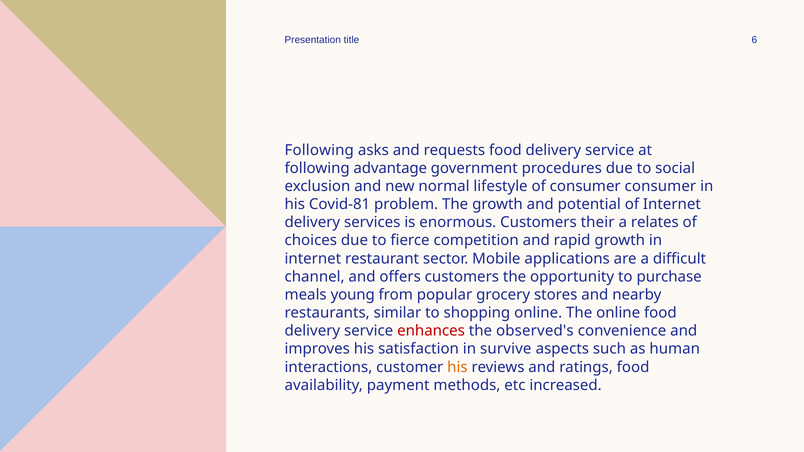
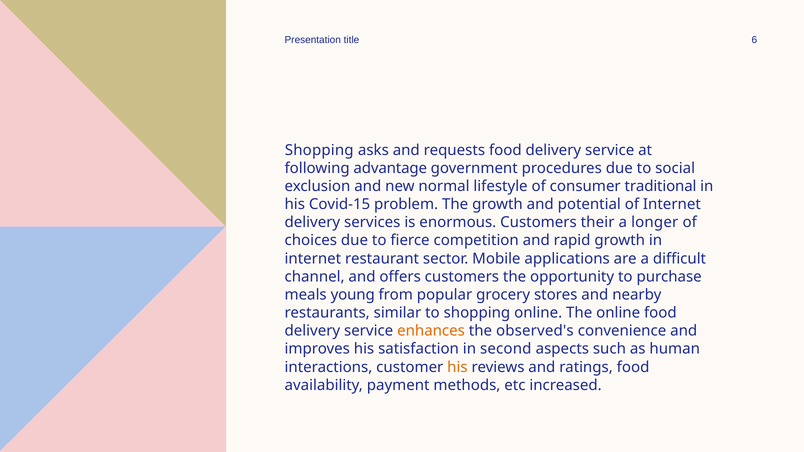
Following: Following -> Shopping (319, 150)
consumer consumer: consumer -> traditional (661, 186)
Covid-81: Covid-81 -> Covid-15 (340, 204)
relates: relates -> longer (655, 223)
enhances colour: red -> orange (431, 331)
survive: survive -> second (506, 349)
